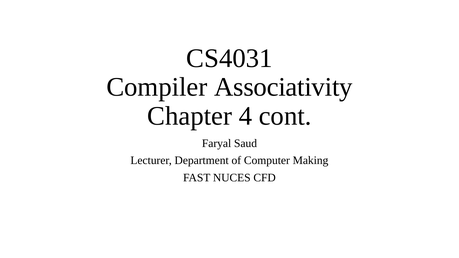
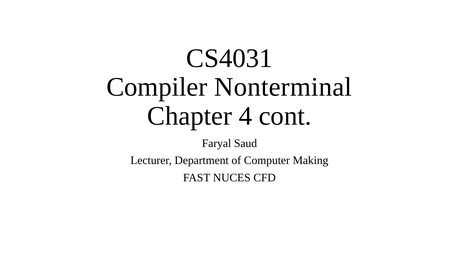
Associativity: Associativity -> Nonterminal (283, 87)
